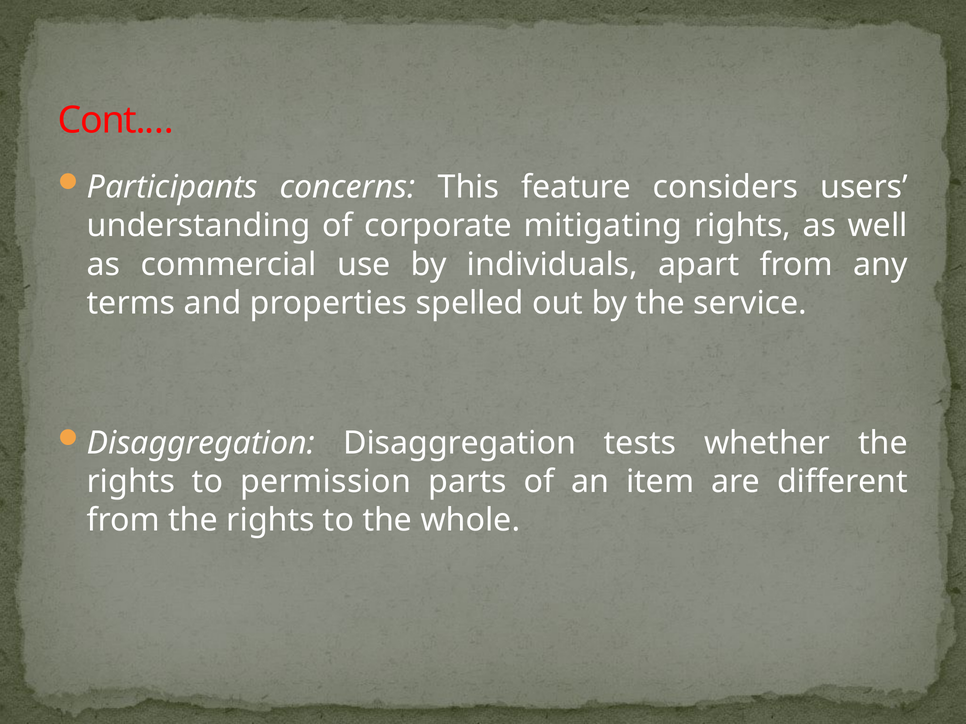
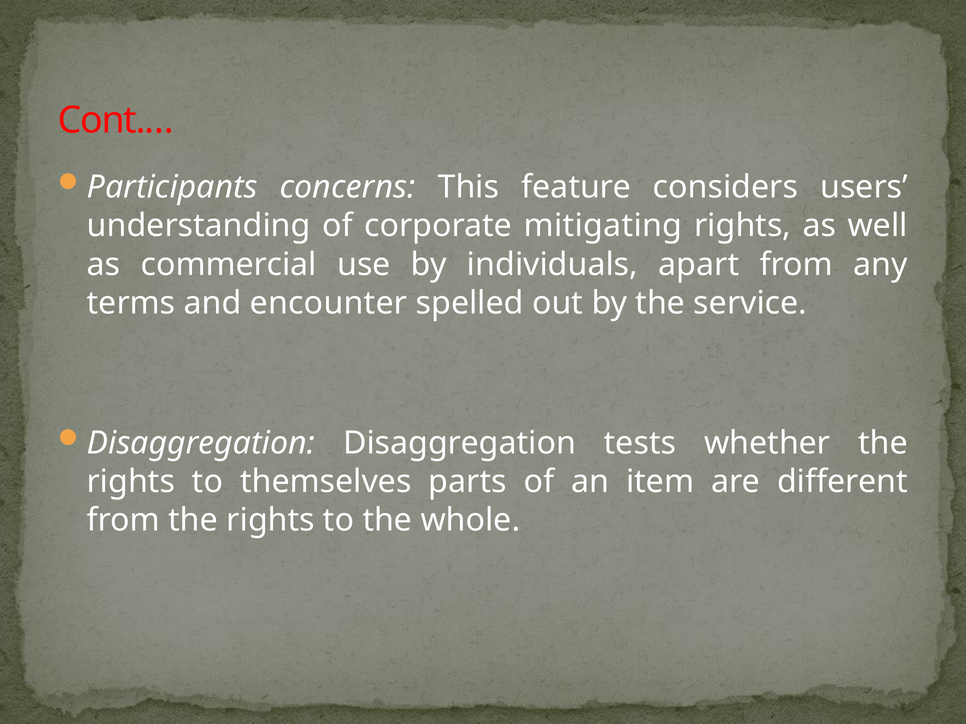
properties: properties -> encounter (329, 303)
permission: permission -> themselves (326, 482)
